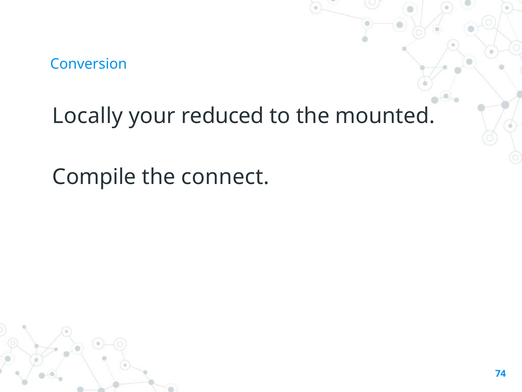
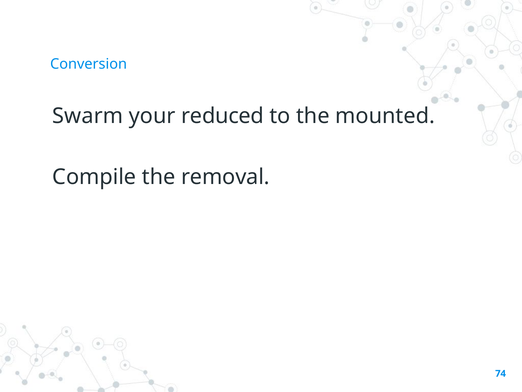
Locally: Locally -> Swarm (88, 116)
connect: connect -> removal (225, 177)
